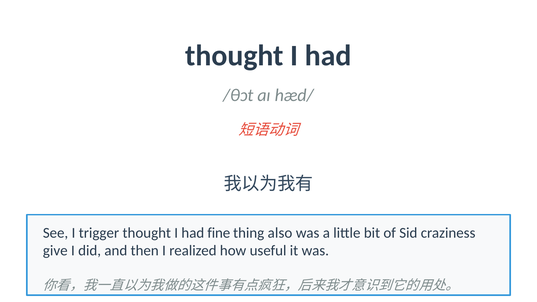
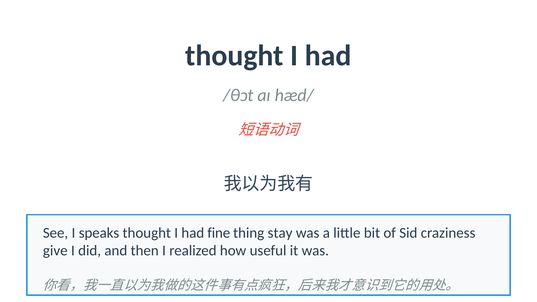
trigger: trigger -> speaks (99, 233)
also: also -> stay (280, 233)
